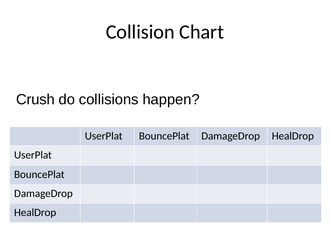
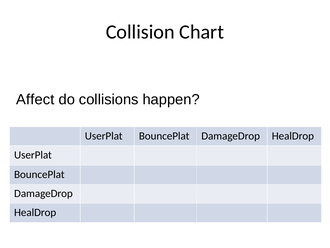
Crush: Crush -> Affect (35, 99)
